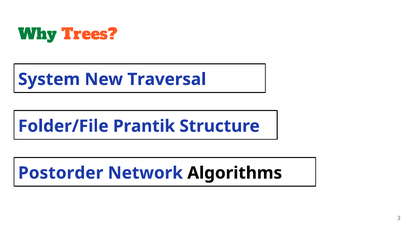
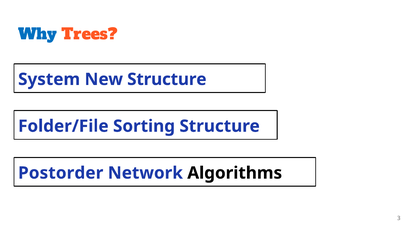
Why colour: green -> blue (38, 34)
New Traversal: Traversal -> Structure (167, 79)
Prantik: Prantik -> Sorting (144, 126)
